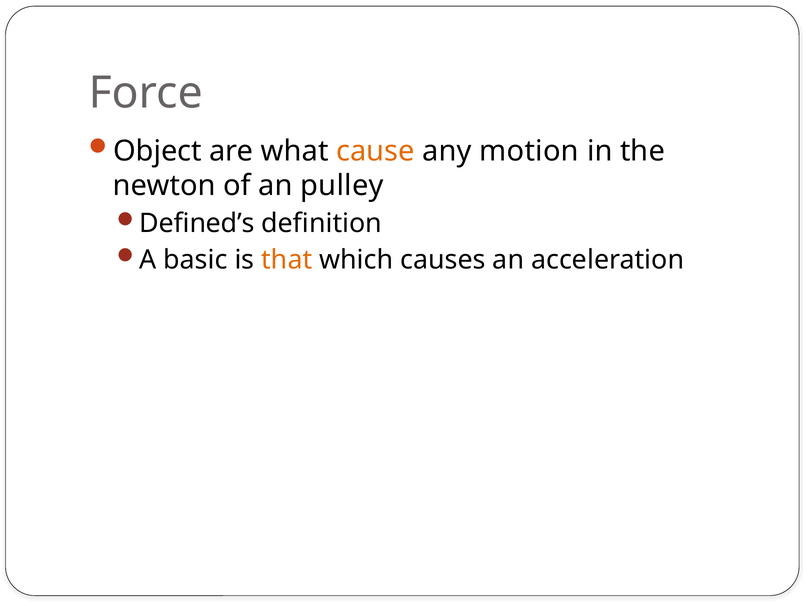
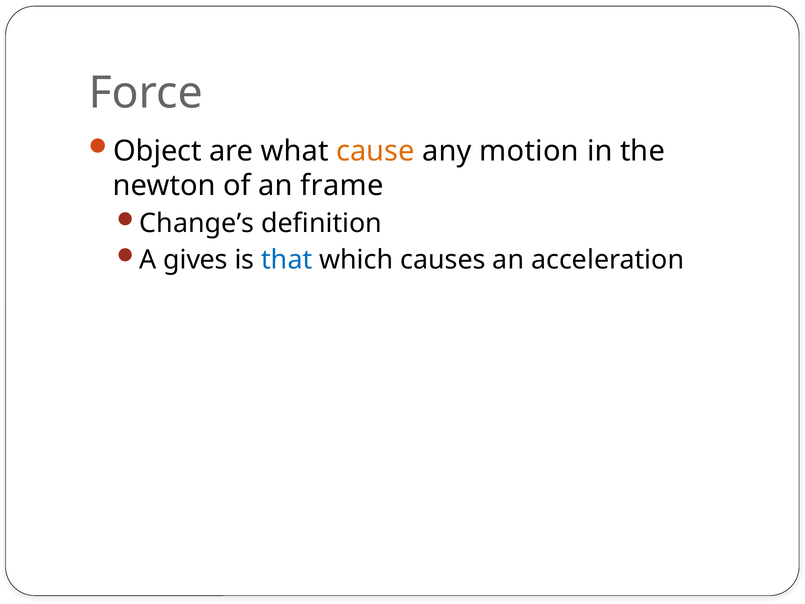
pulley: pulley -> frame (342, 186)
Defined’s: Defined’s -> Change’s (197, 223)
basic: basic -> gives (196, 260)
that colour: orange -> blue (287, 260)
